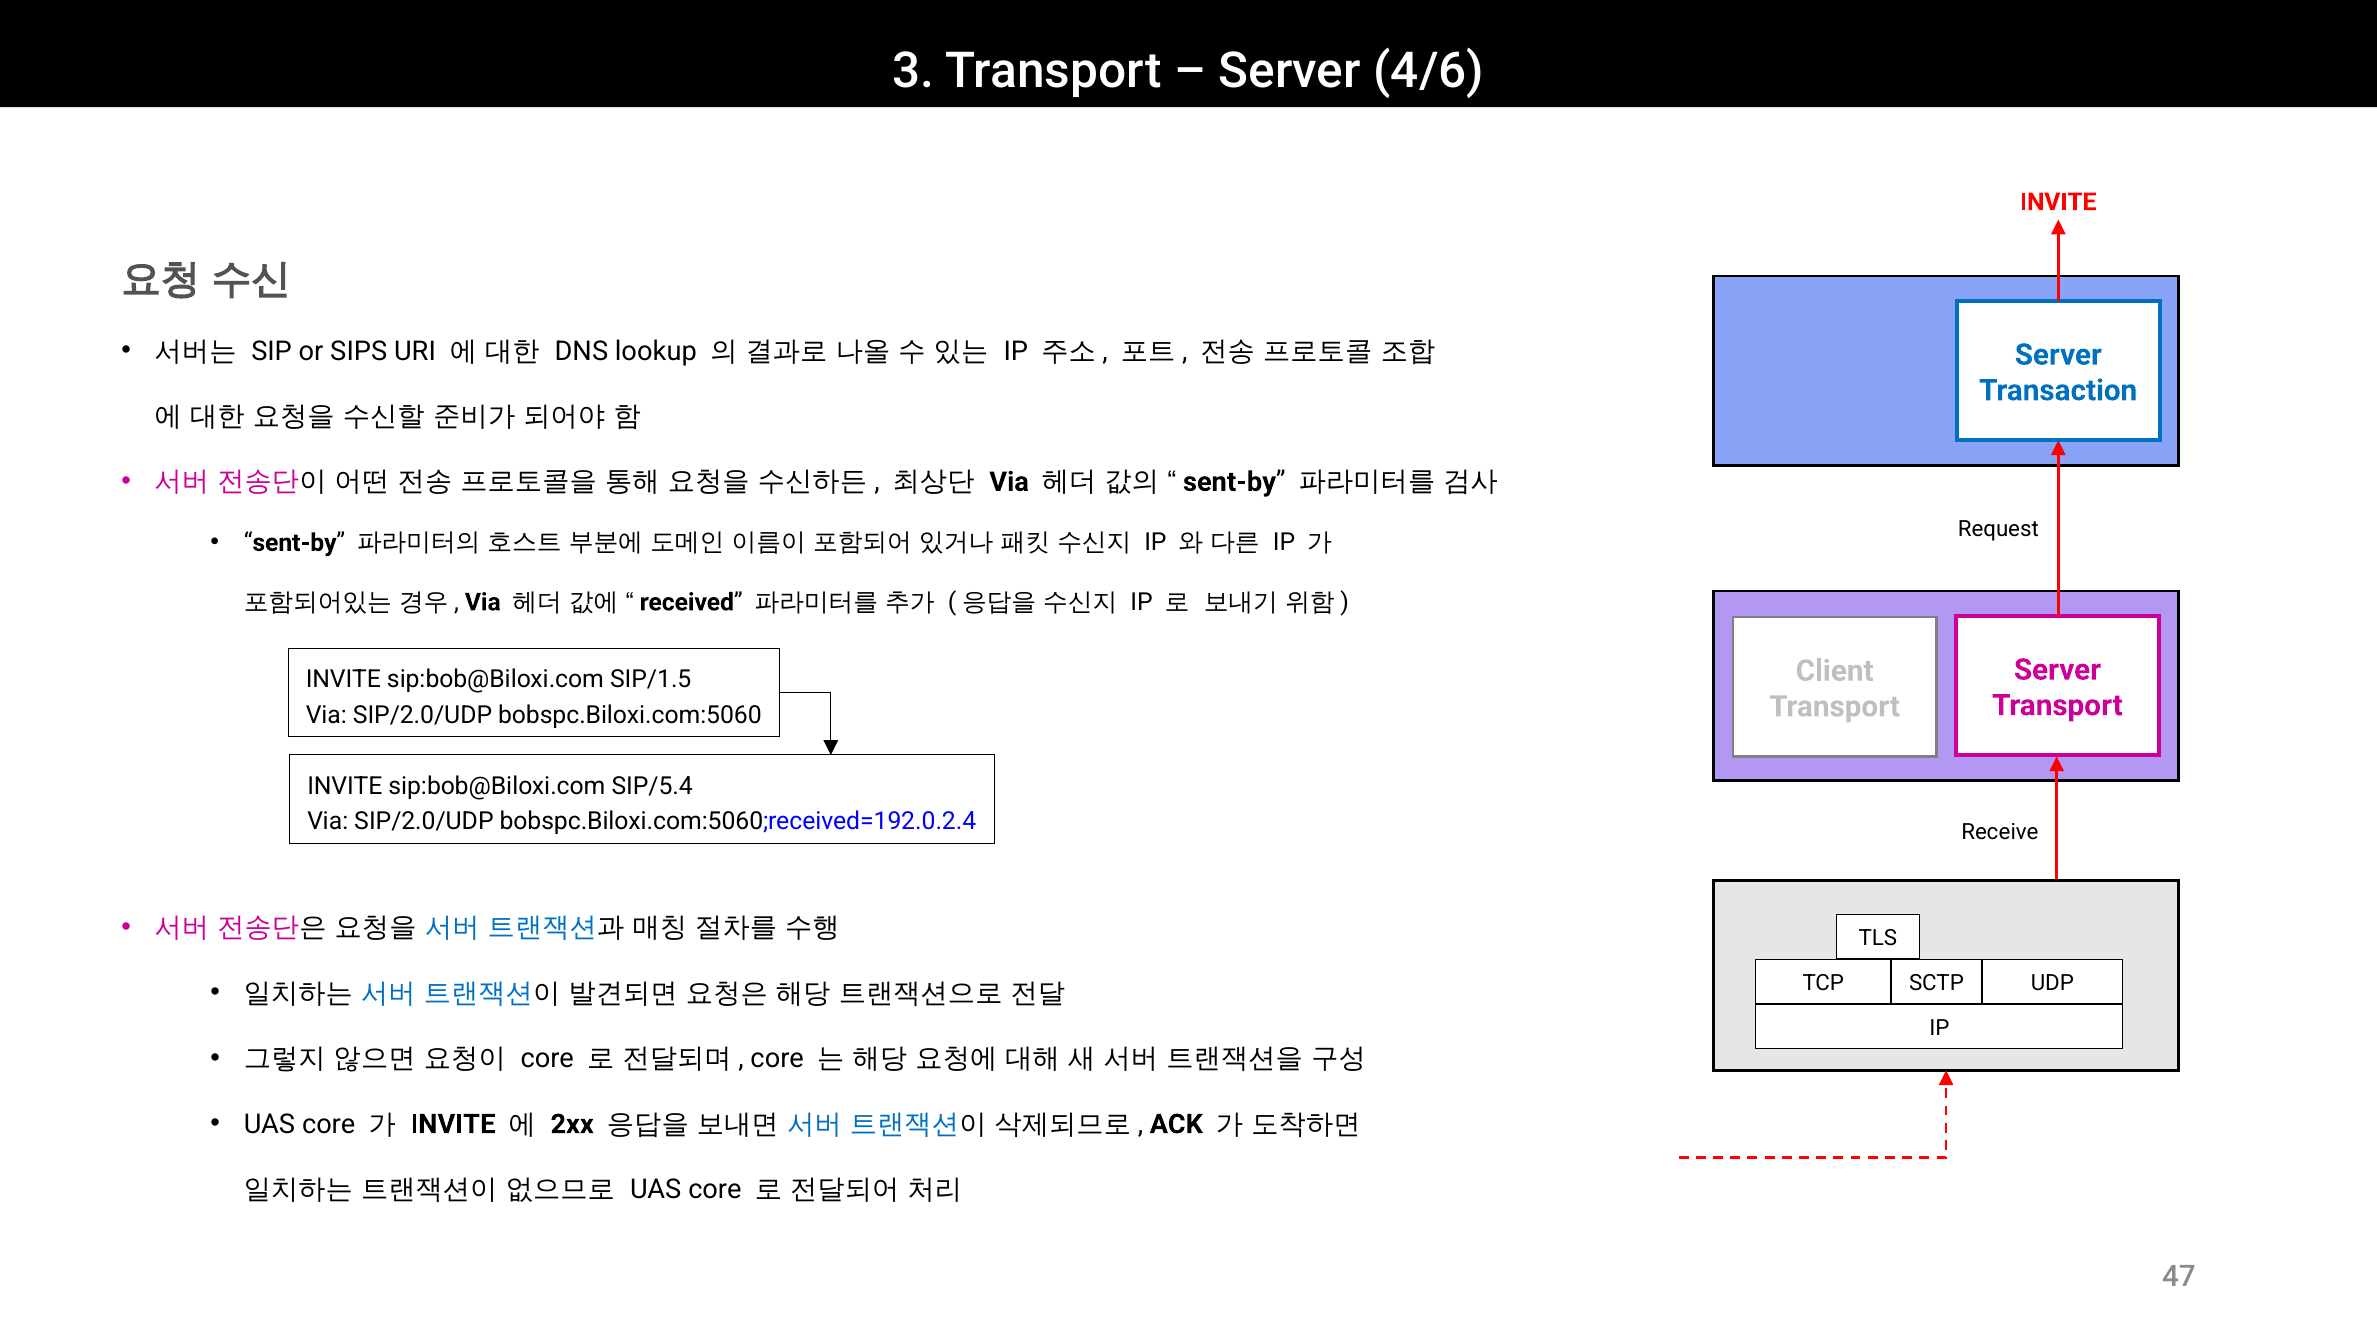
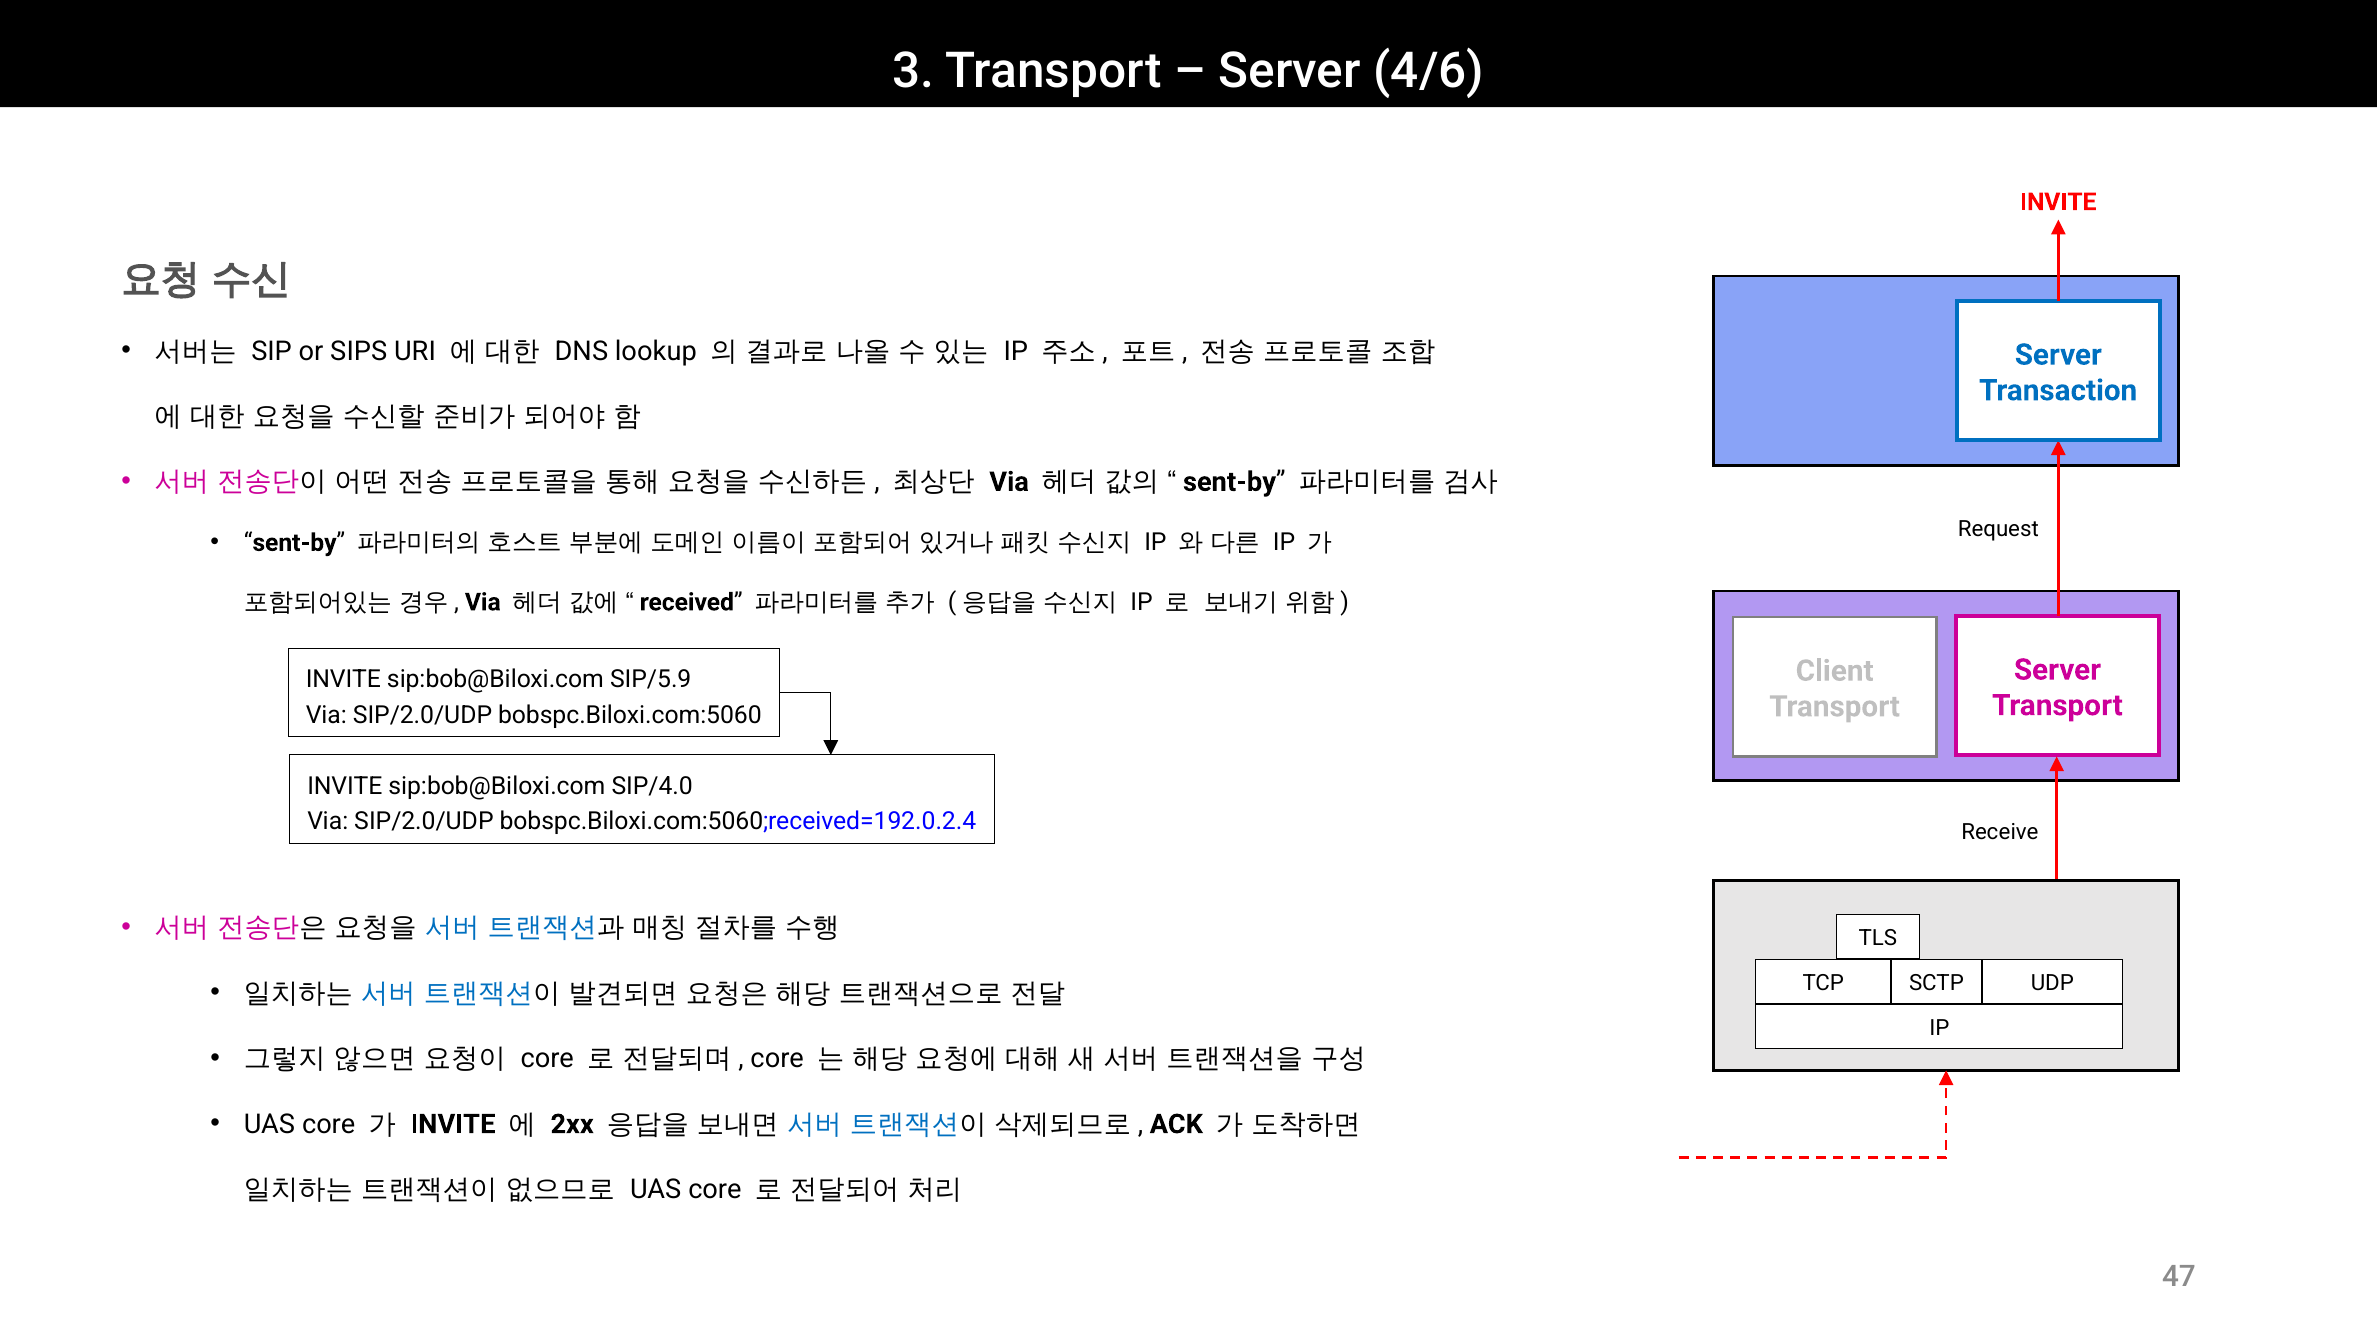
SIP/1.5: SIP/1.5 -> SIP/5.9 (651, 679)
SIP/5.4: SIP/5.4 -> SIP/4.0 (652, 786)
